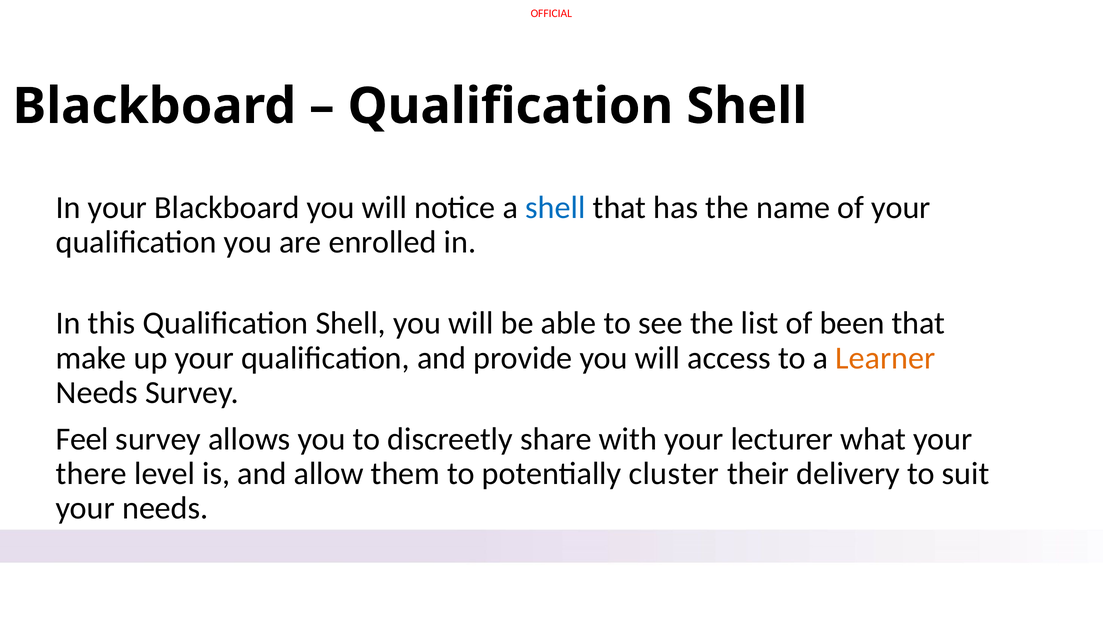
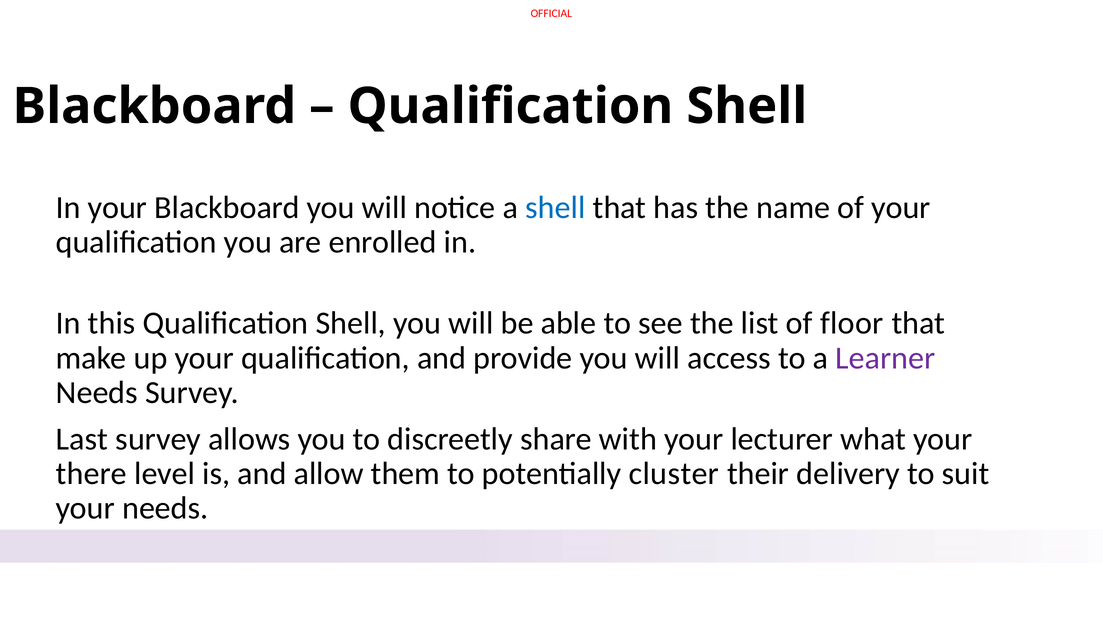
been: been -> floor (852, 323)
Learner colour: orange -> purple (885, 358)
Feel: Feel -> Last (82, 439)
